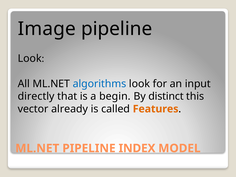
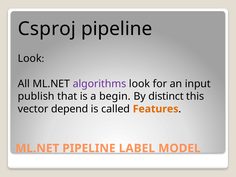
Image: Image -> Csproj (47, 29)
algorithms colour: blue -> purple (99, 84)
directly: directly -> publish (36, 96)
already: already -> depend (70, 109)
INDEX: INDEX -> LABEL (137, 148)
